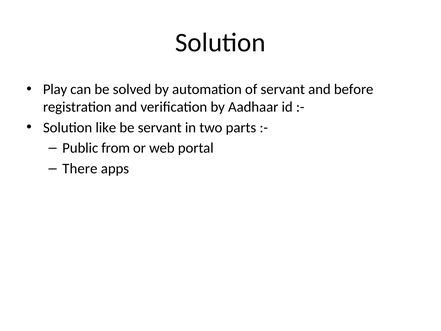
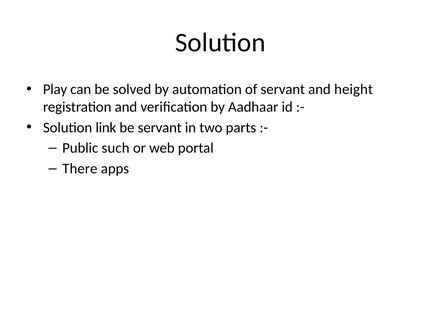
before: before -> height (354, 89)
like: like -> link (106, 127)
from: from -> such (116, 148)
